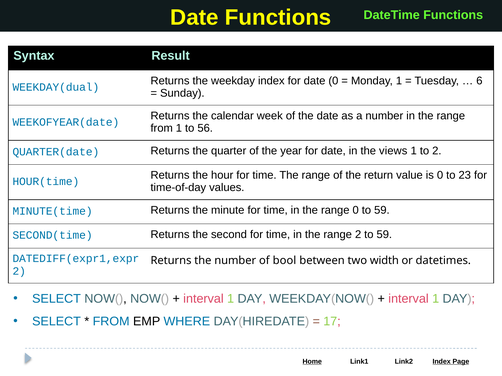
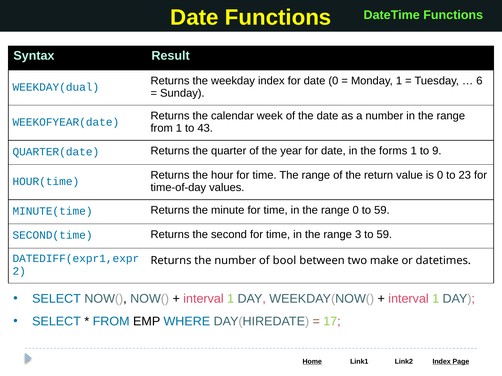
56: 56 -> 43 (205, 128)
views: views -> forms (393, 151)
to 2: 2 -> 9 (437, 151)
range 2: 2 -> 3 (358, 235)
width: width -> make (384, 261)
